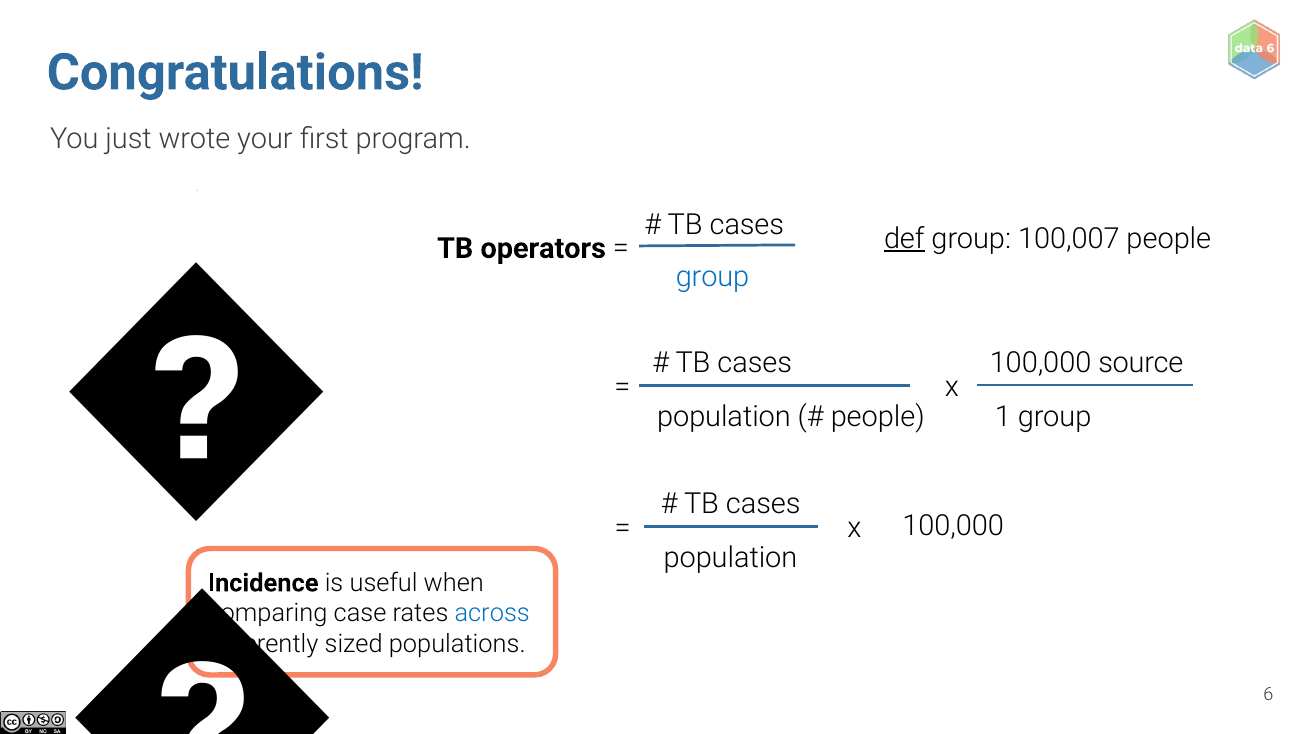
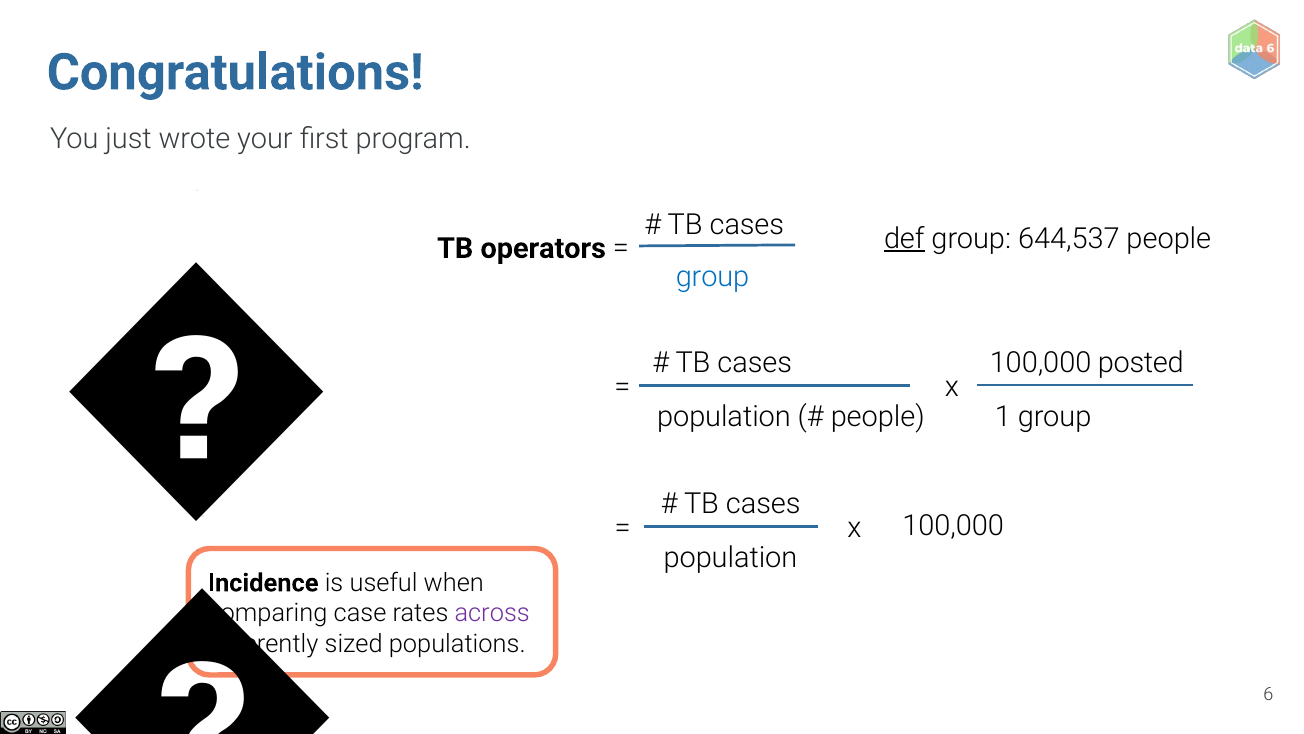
100,007: 100,007 -> 644,537 (1069, 239)
source: source -> posted (1141, 363)
across colour: blue -> purple (492, 613)
